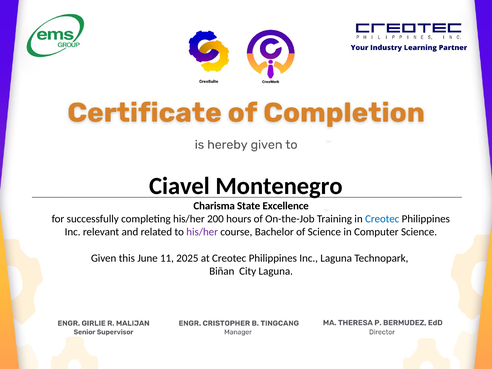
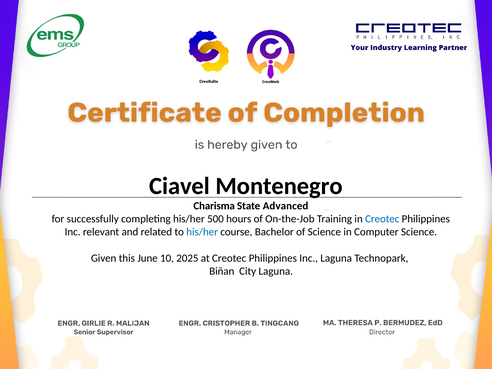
Excellence: Excellence -> Advanced (286, 206)
200: 200 -> 500 (215, 219)
his/her colour: purple -> blue (202, 232)
11: 11 -> 10 (167, 258)
